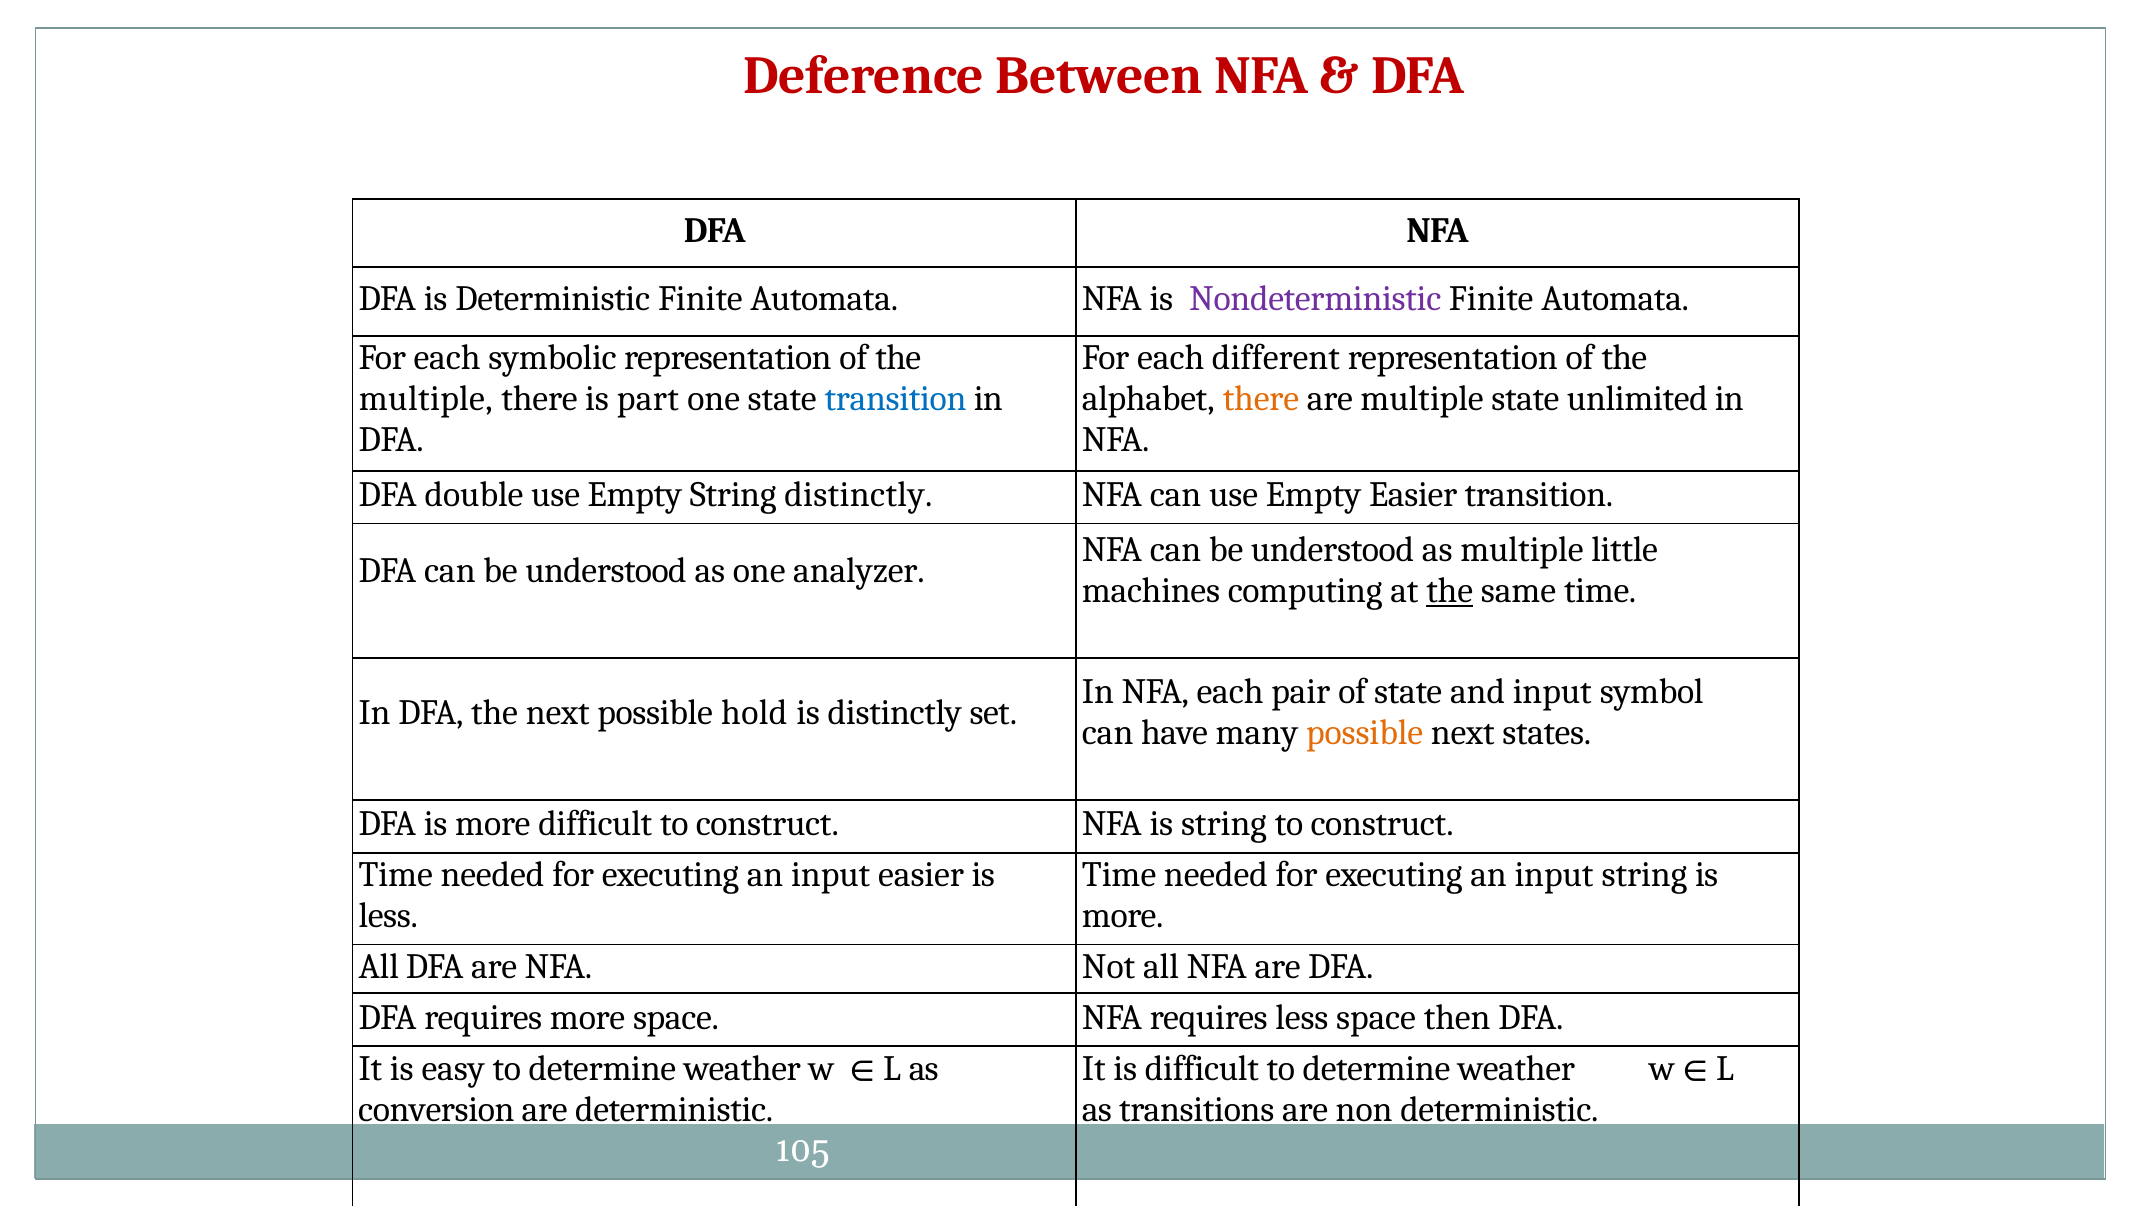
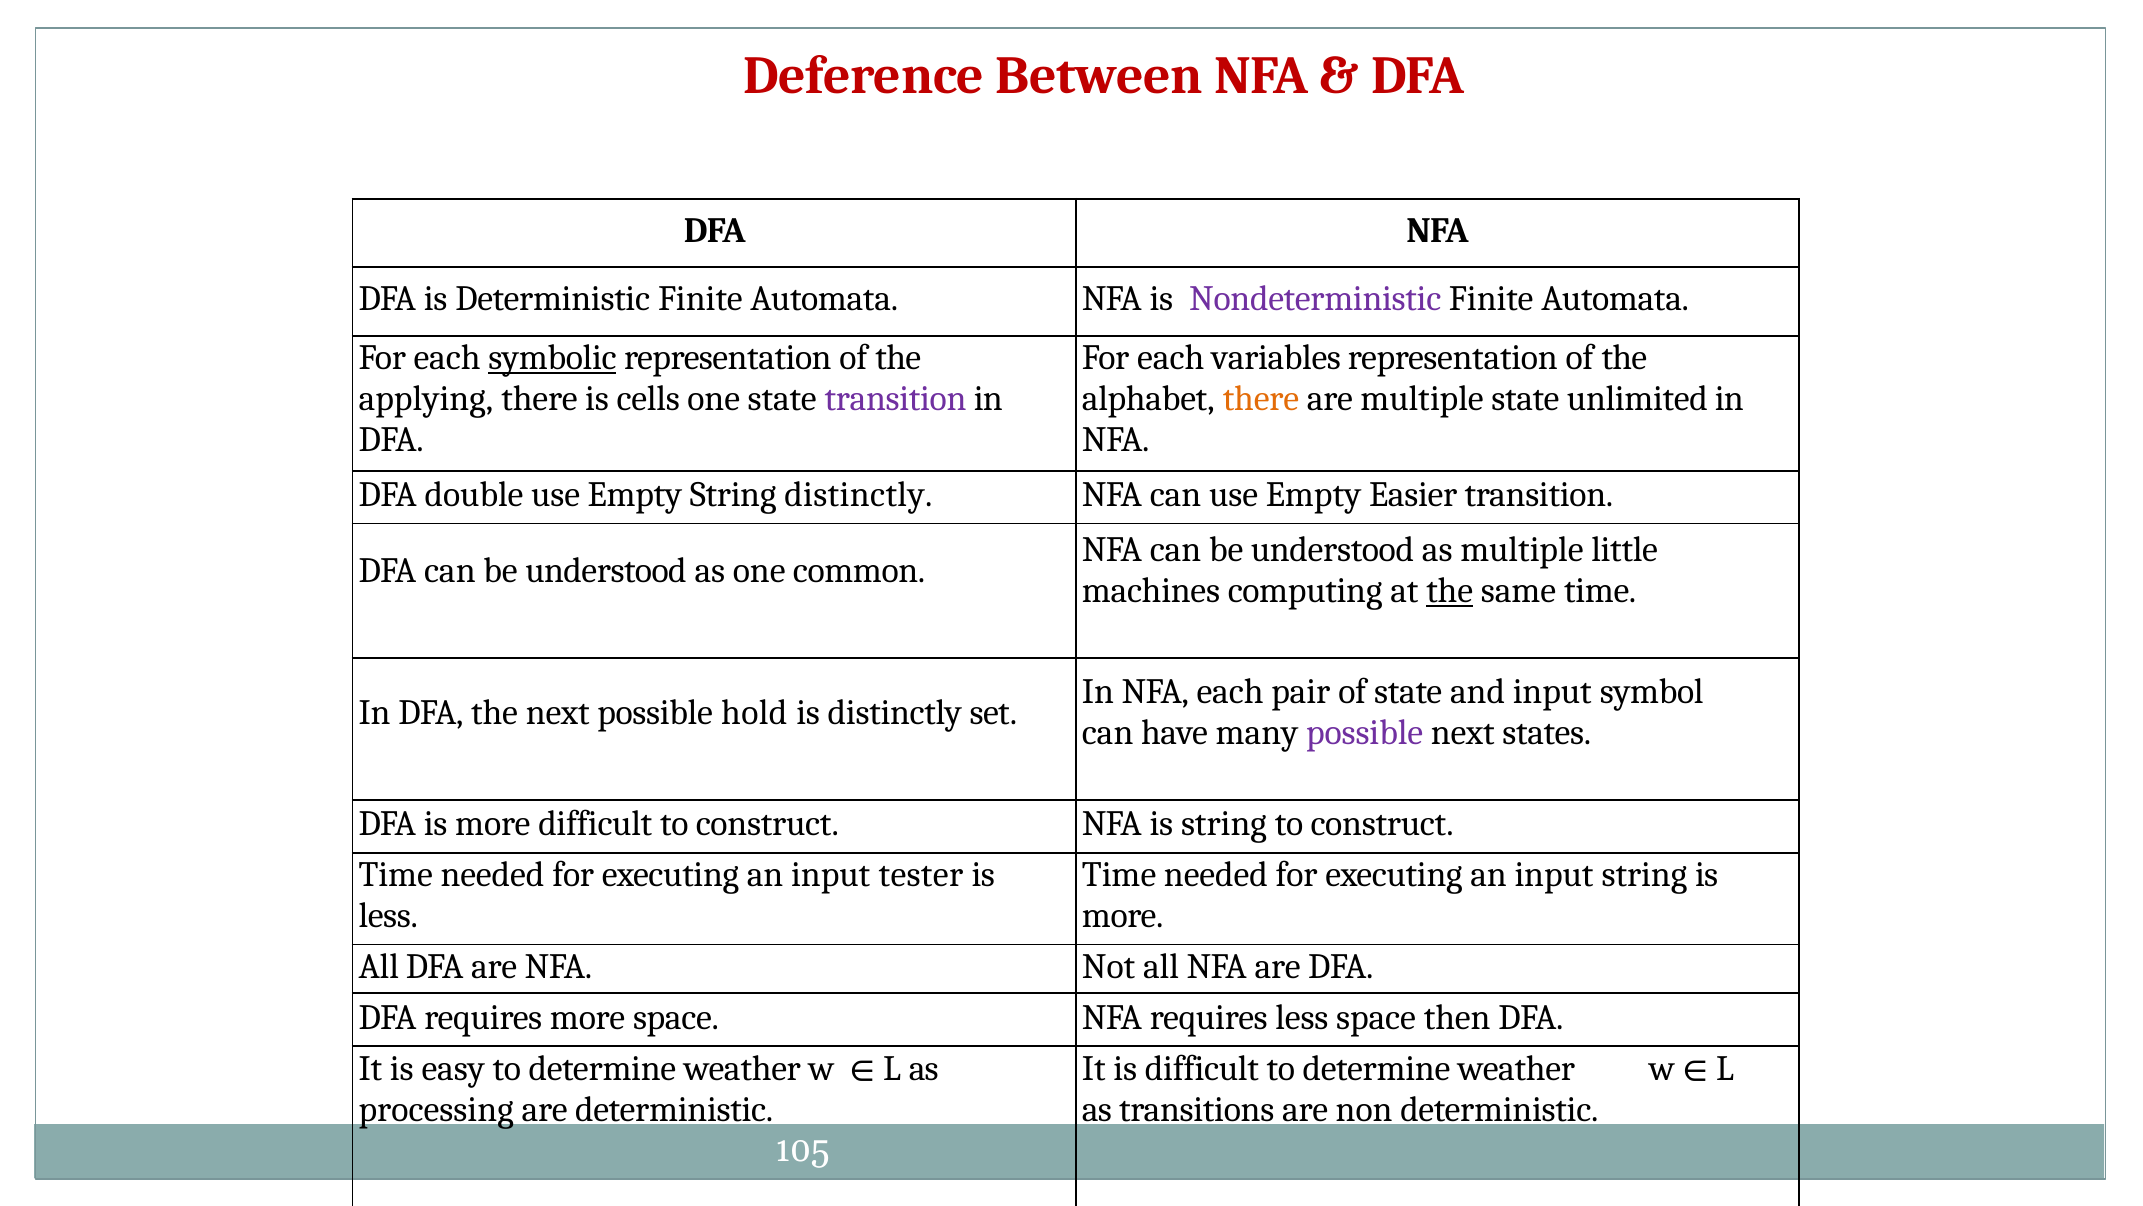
symbolic underline: none -> present (552, 358)
different: different -> variables (1276, 358)
multiple: multiple -> applying (426, 399)
part: part -> cells (648, 399)
transition colour: blue -> purple (895, 399)
analyzer: analyzer -> common (859, 571)
possible colour: orange -> purple (1365, 732)
input easier: easier -> tester (921, 874)
conversion: conversion -> processing (436, 1109)
